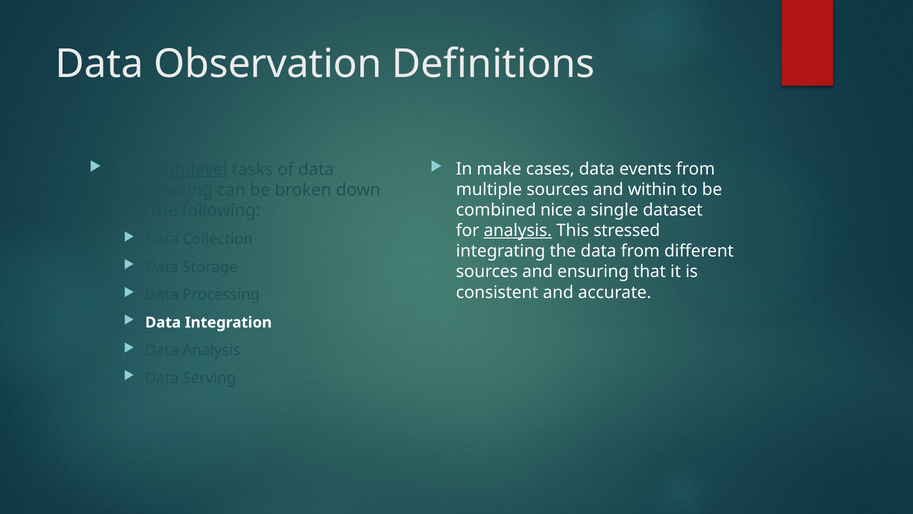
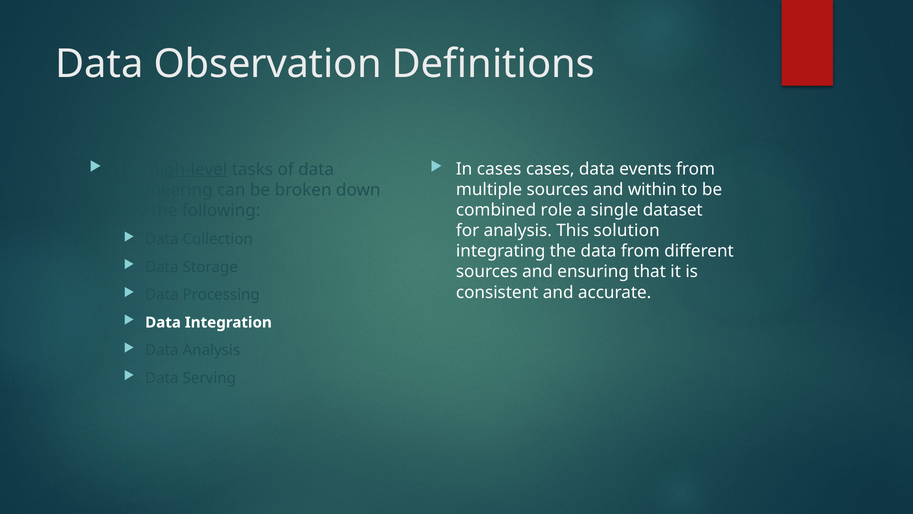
In make: make -> cases (499, 169)
nice: nice -> role (556, 210)
analysis underline: present -> none (518, 230)
stressed: stressed -> solution (627, 230)
